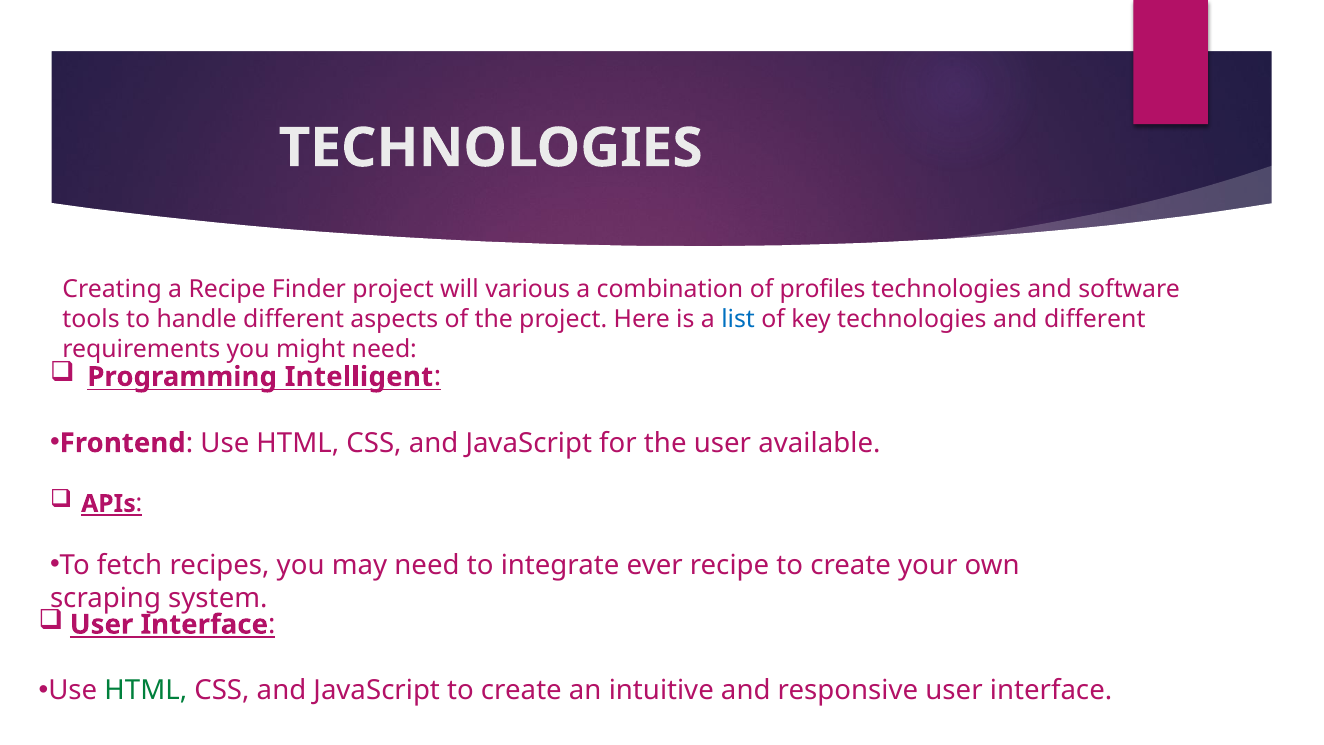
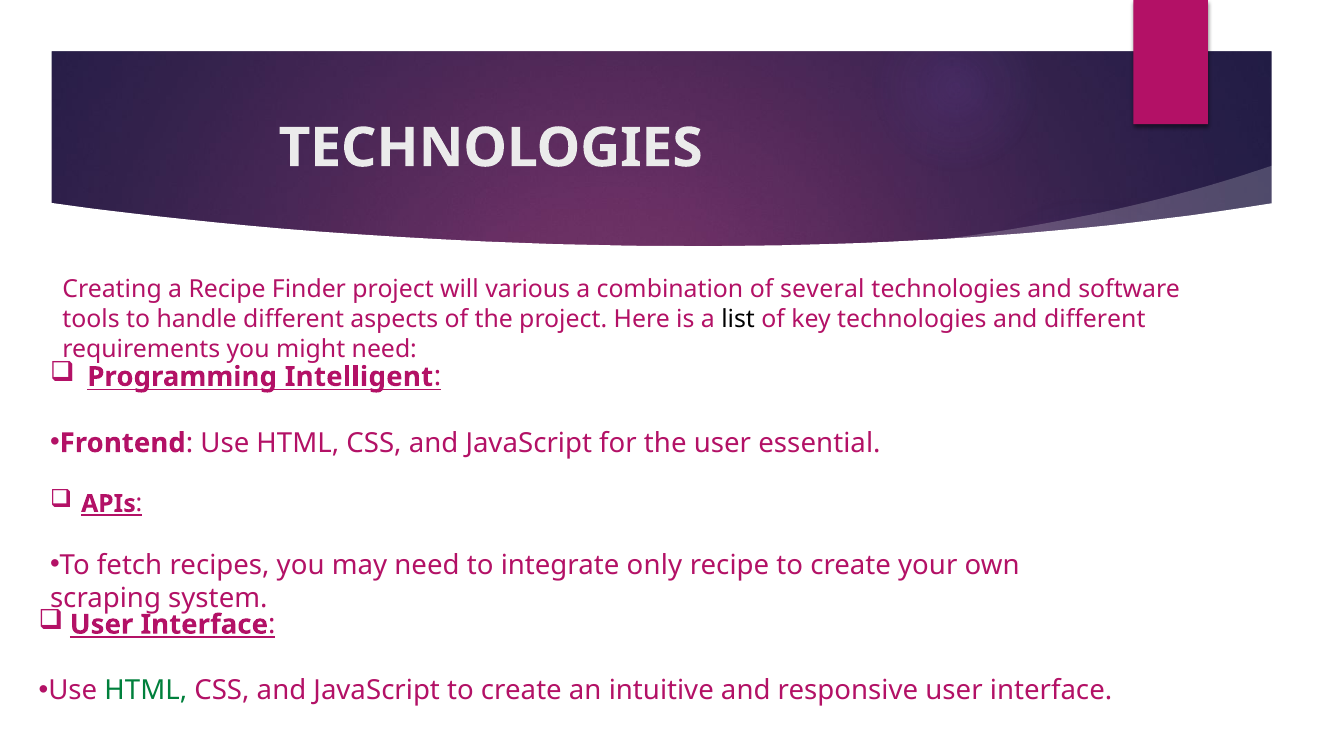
profiles: profiles -> several (822, 289)
list colour: blue -> black (738, 319)
available: available -> essential (819, 443)
ever: ever -> only (654, 565)
